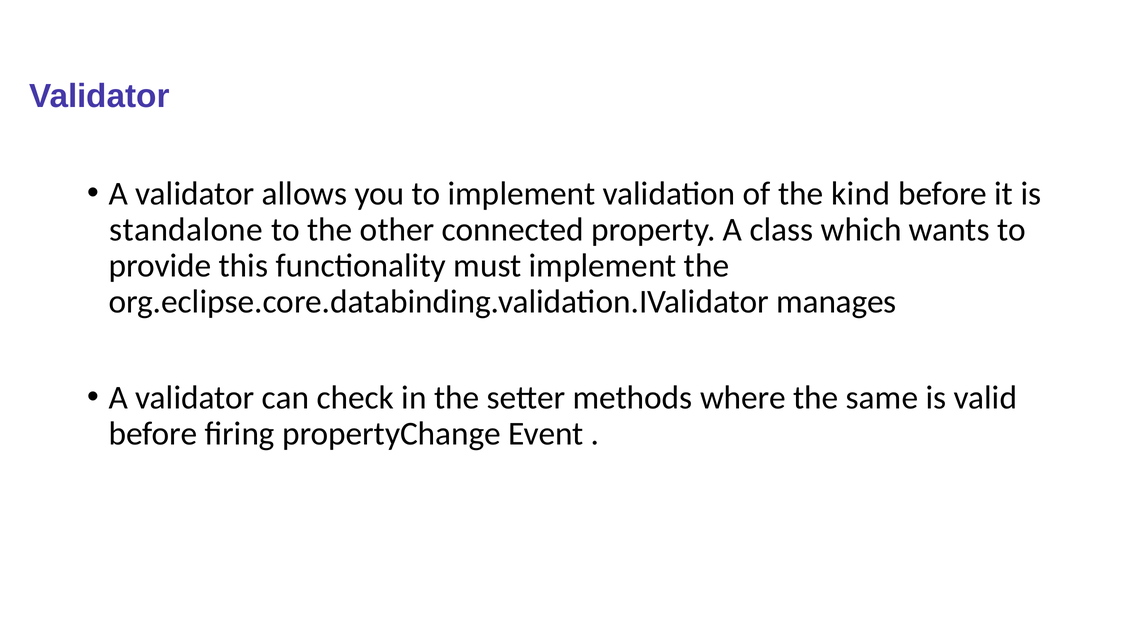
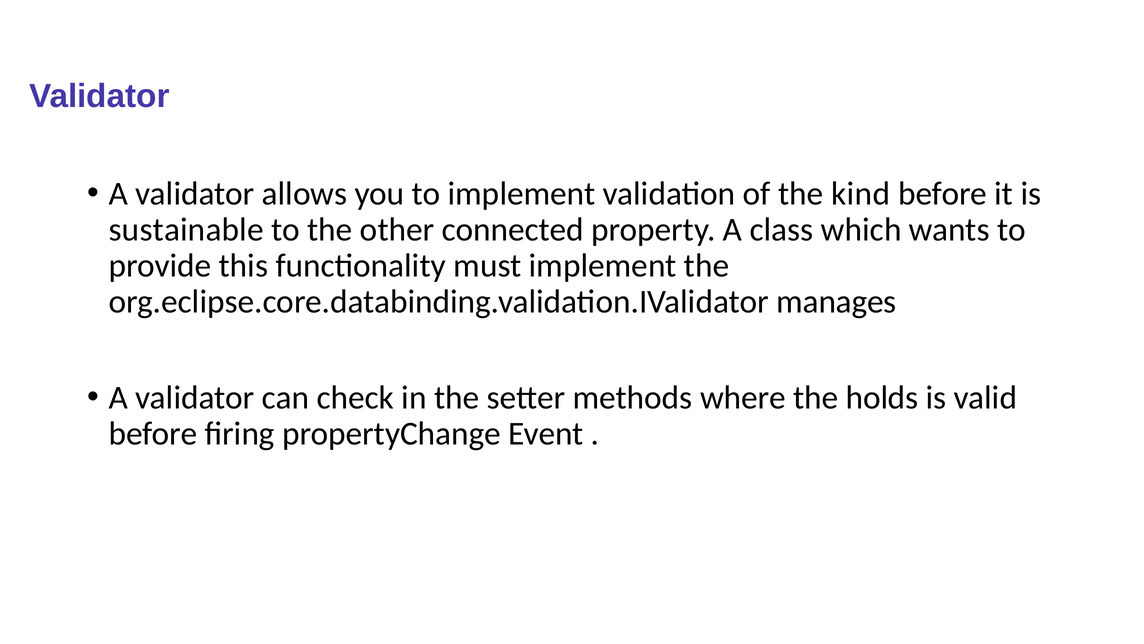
standalone: standalone -> sustainable (186, 229)
same: same -> holds (882, 397)
